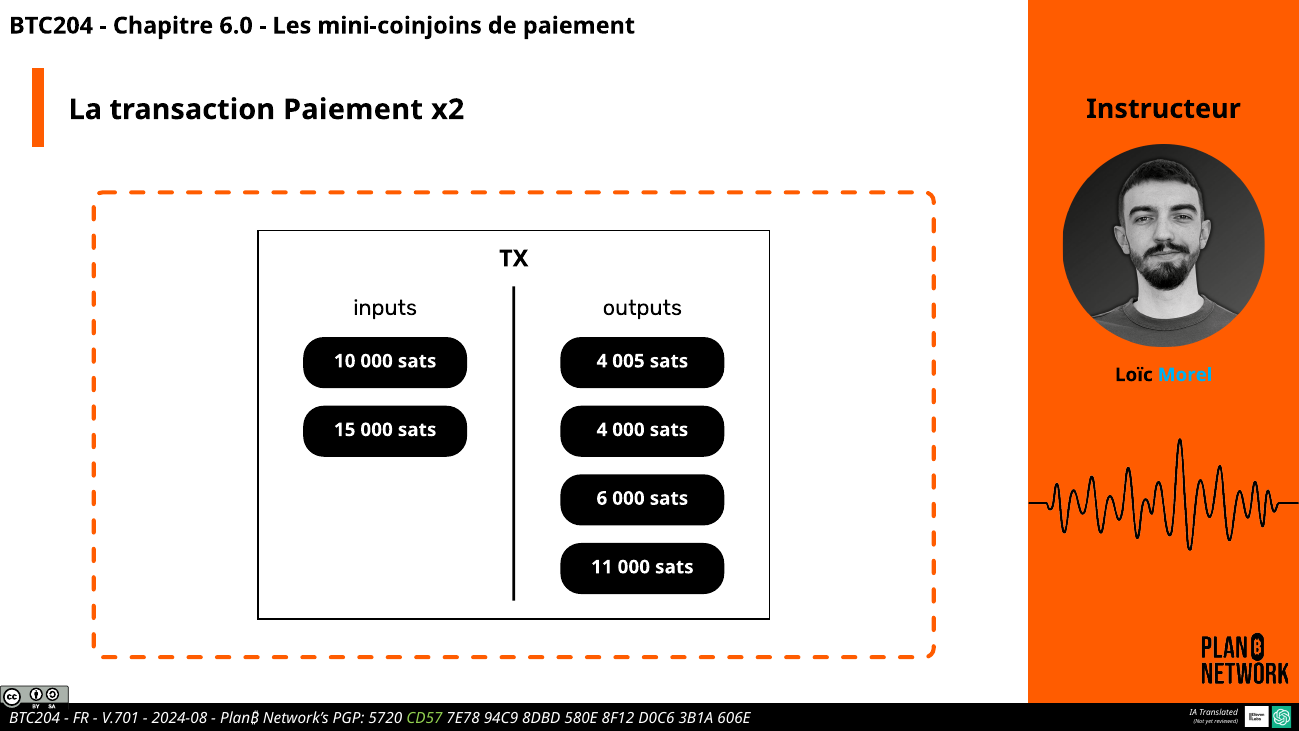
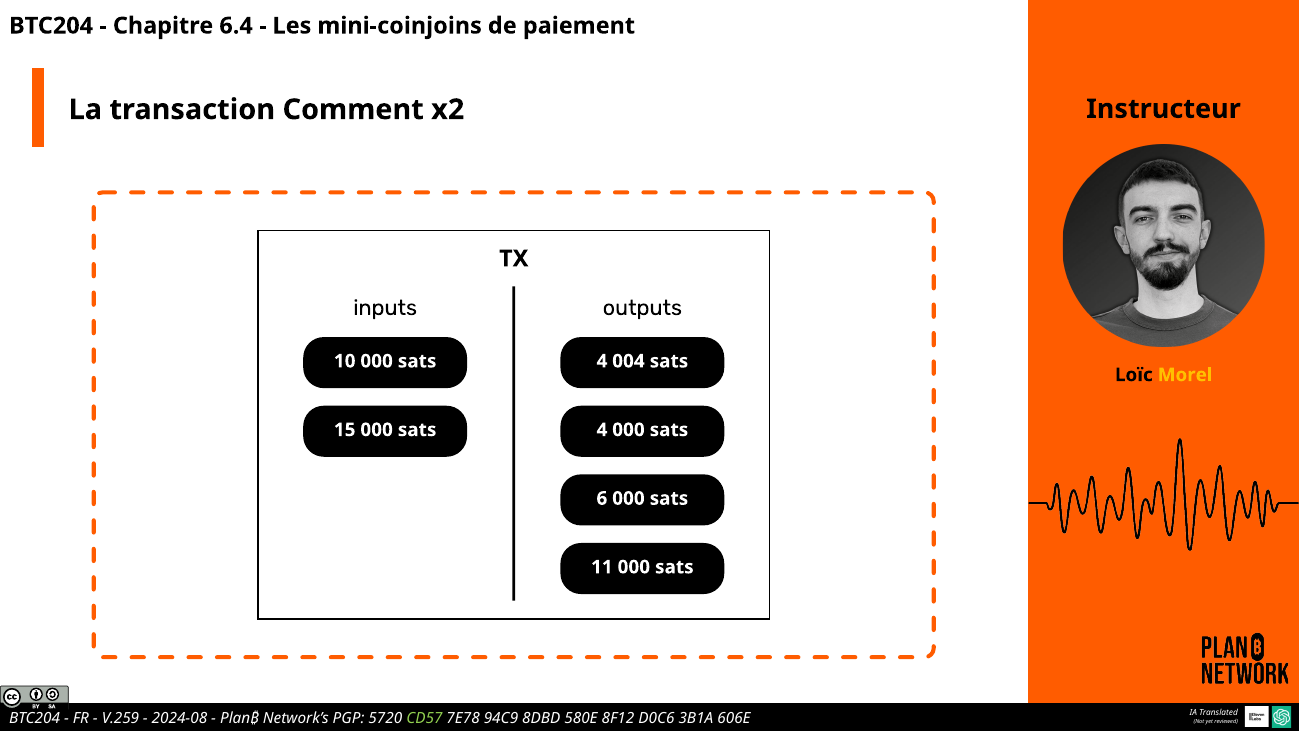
6.0: 6.0 -> 6.4 (236, 26)
transaction Paiement: Paiement -> Comment (353, 110)
005: 005 -> 004 (628, 361)
Morel colour: light blue -> yellow (1185, 375)
V.701: V.701 -> V.259 (120, 718)
